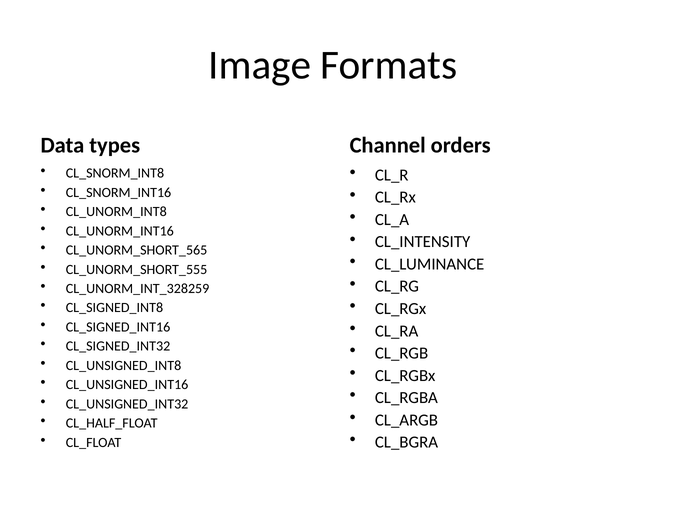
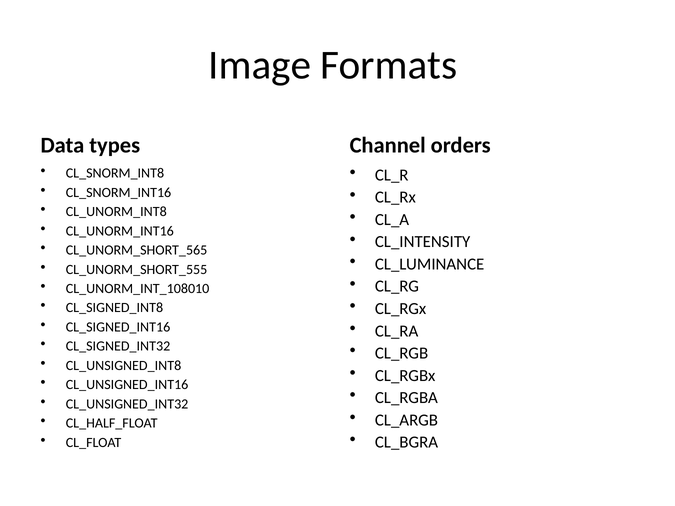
CL_UNORM_INT_328259: CL_UNORM_INT_328259 -> CL_UNORM_INT_108010 (138, 289)
